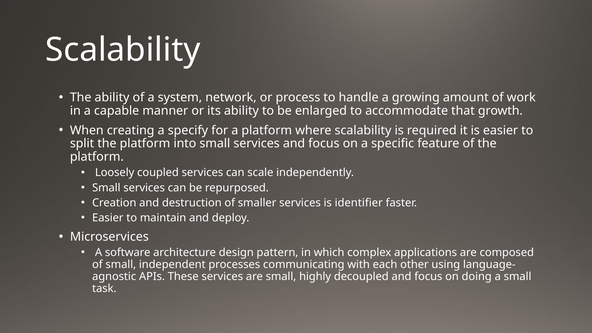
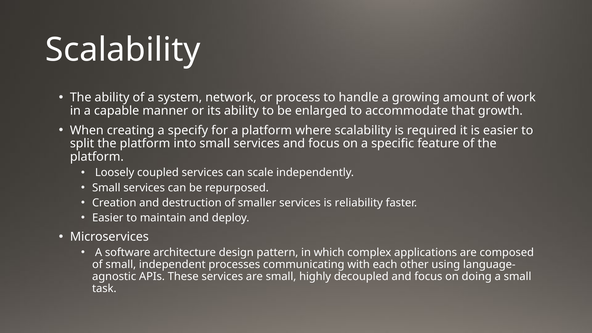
identifier: identifier -> reliability (359, 203)
